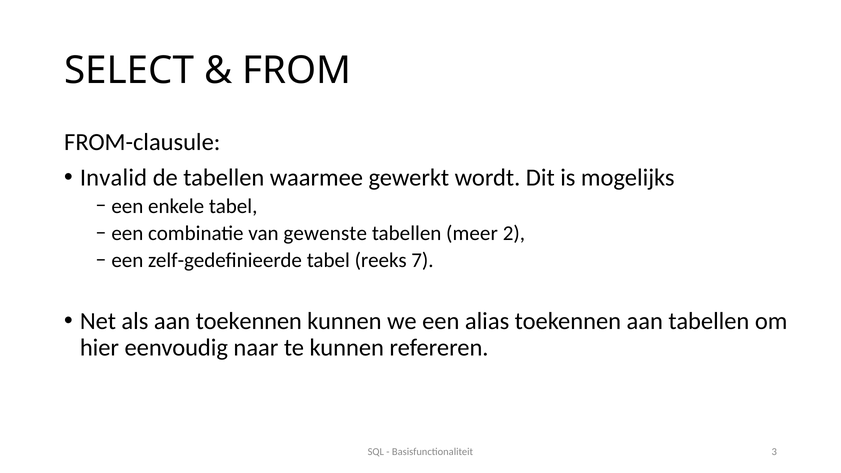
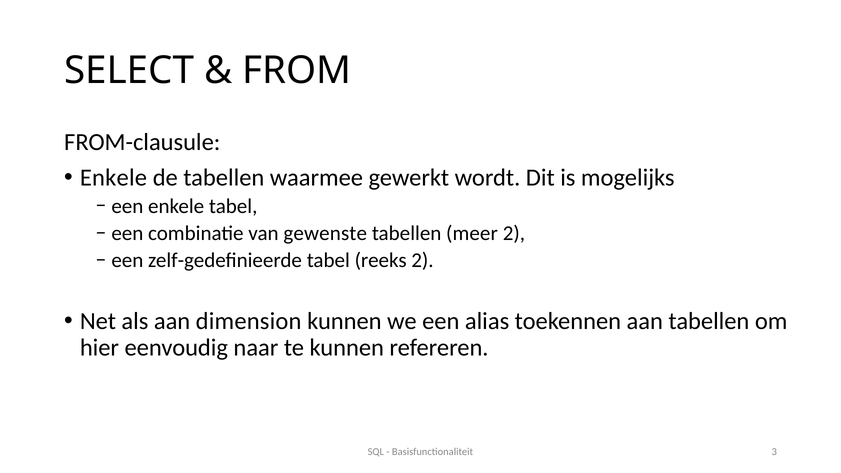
Invalid: Invalid -> Enkele (113, 177)
reeks 7: 7 -> 2 (423, 261)
aan toekennen: toekennen -> dimension (249, 321)
